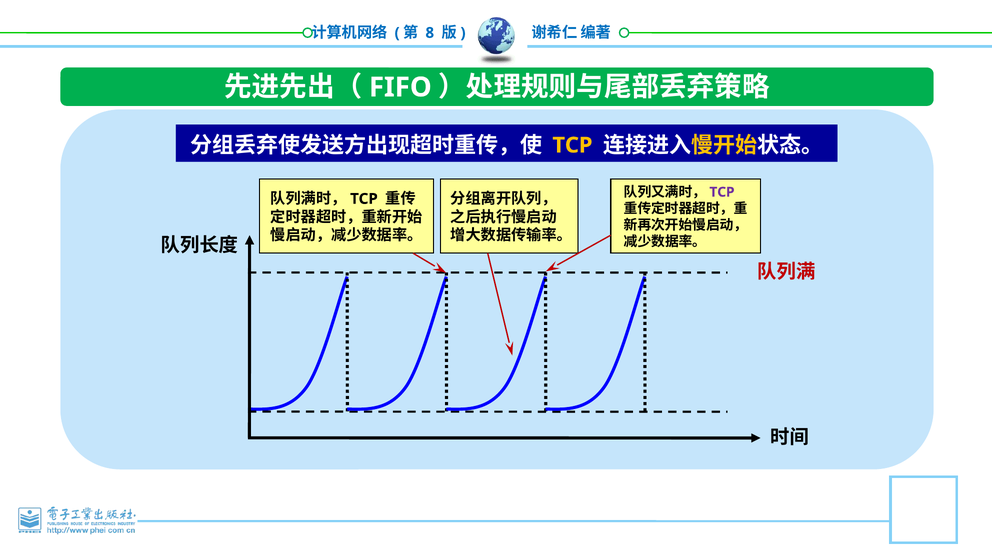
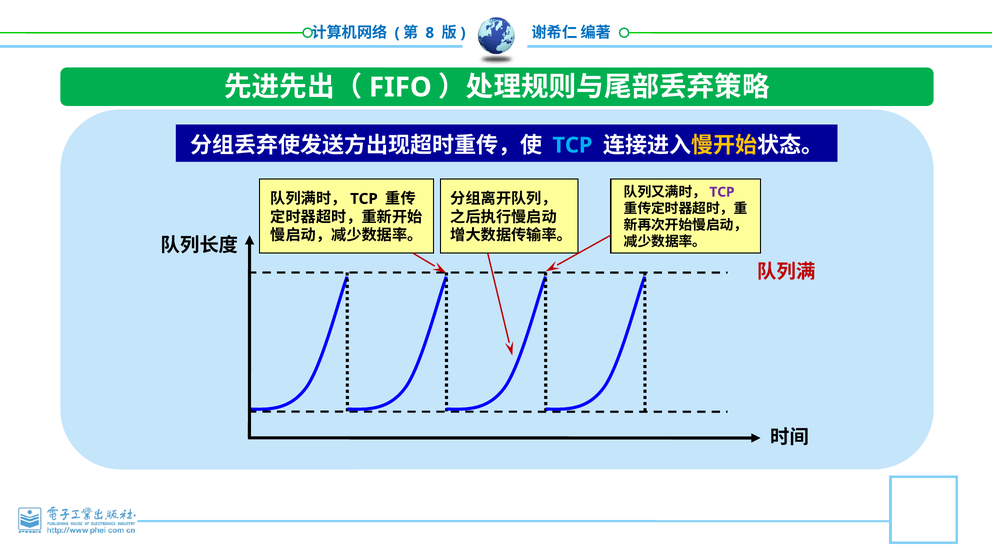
TCP colour: yellow -> light blue (572, 145)
